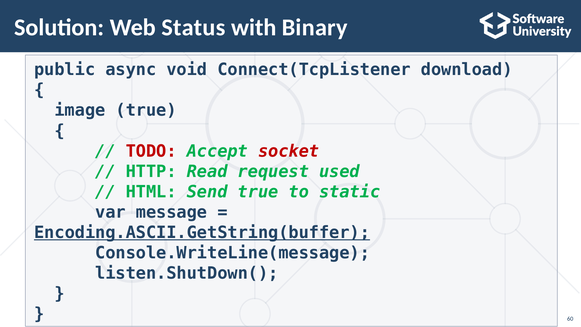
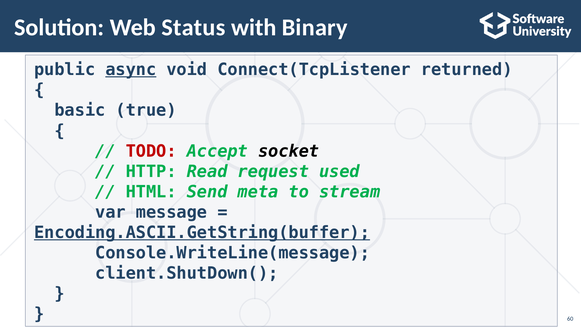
async underline: none -> present (131, 70)
download: download -> returned (467, 70)
image: image -> basic (80, 110)
socket colour: red -> black (289, 151)
Send true: true -> meta (258, 192)
static: static -> stream (350, 192)
listen.ShutDown(: listen.ShutDown( -> client.ShutDown( (187, 273)
